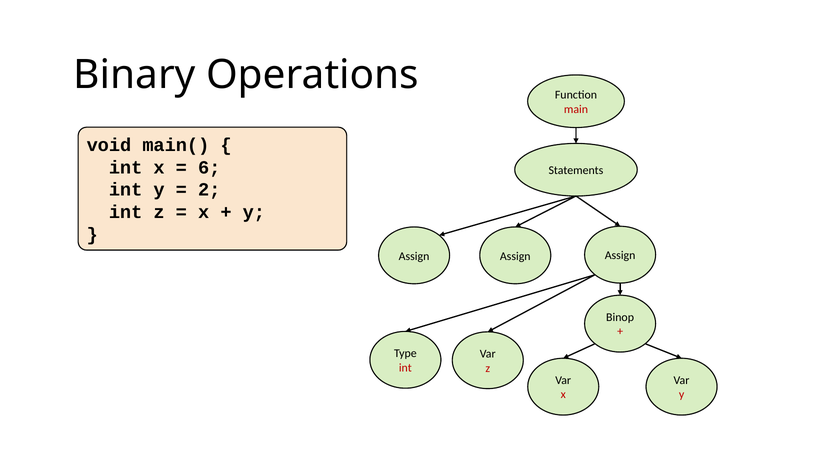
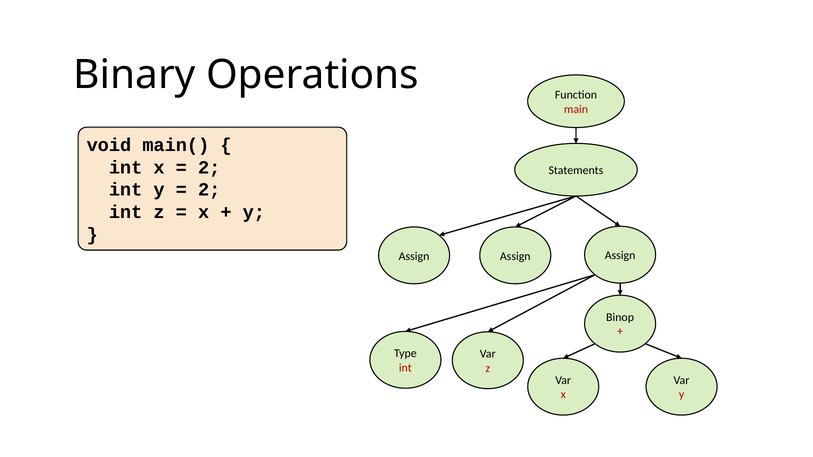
6: 6 -> 2 (209, 168)
